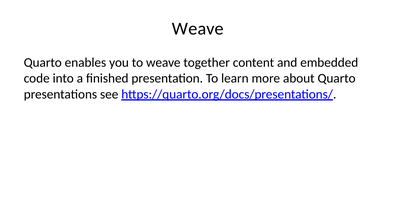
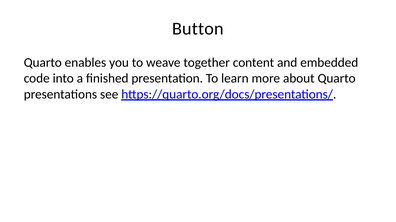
Weave: Weave -> Button (198, 29)
